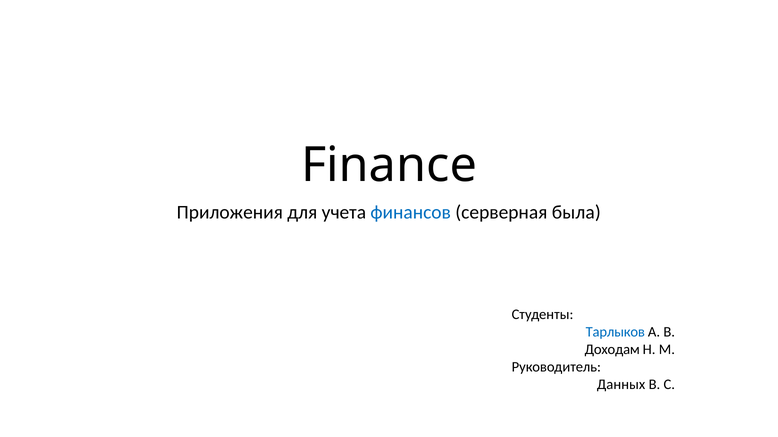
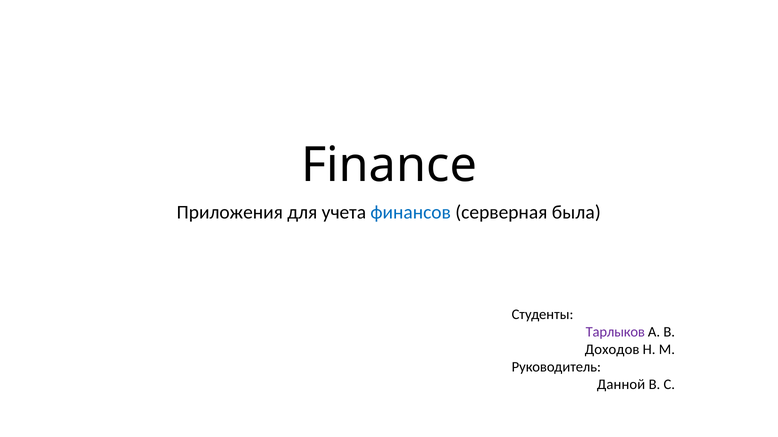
Тарлыков colour: blue -> purple (615, 333)
Доходам: Доходам -> Доходов (612, 350)
Данных: Данных -> Данной (621, 385)
